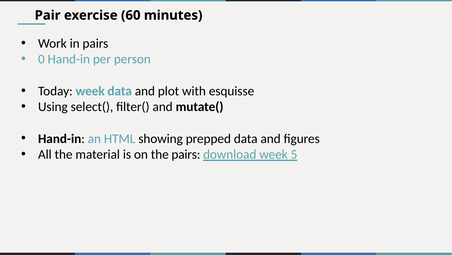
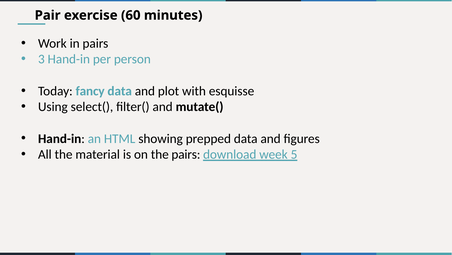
0: 0 -> 3 (41, 59)
Today week: week -> fancy (90, 91)
